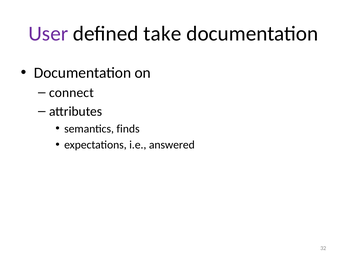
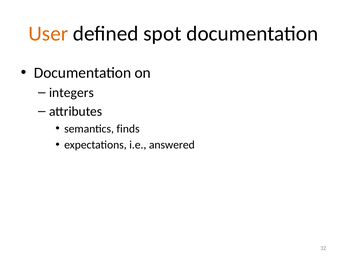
User colour: purple -> orange (48, 34)
take: take -> spot (162, 34)
connect: connect -> integers (71, 93)
